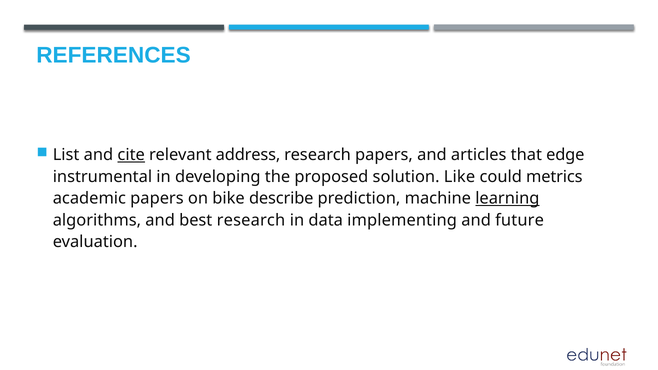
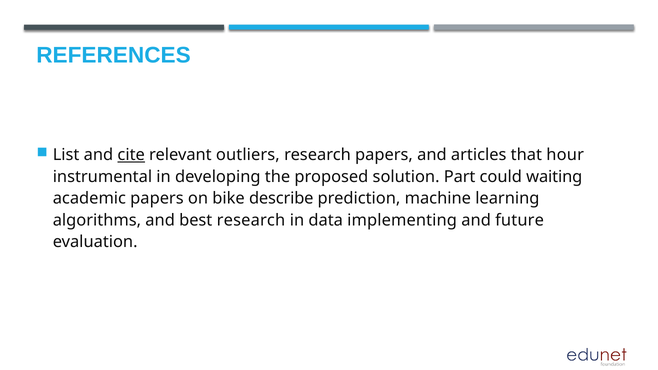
address: address -> outliers (248, 155)
edge: edge -> hour (565, 155)
Like: Like -> Part (460, 177)
metrics: metrics -> waiting (554, 177)
learning underline: present -> none (507, 198)
